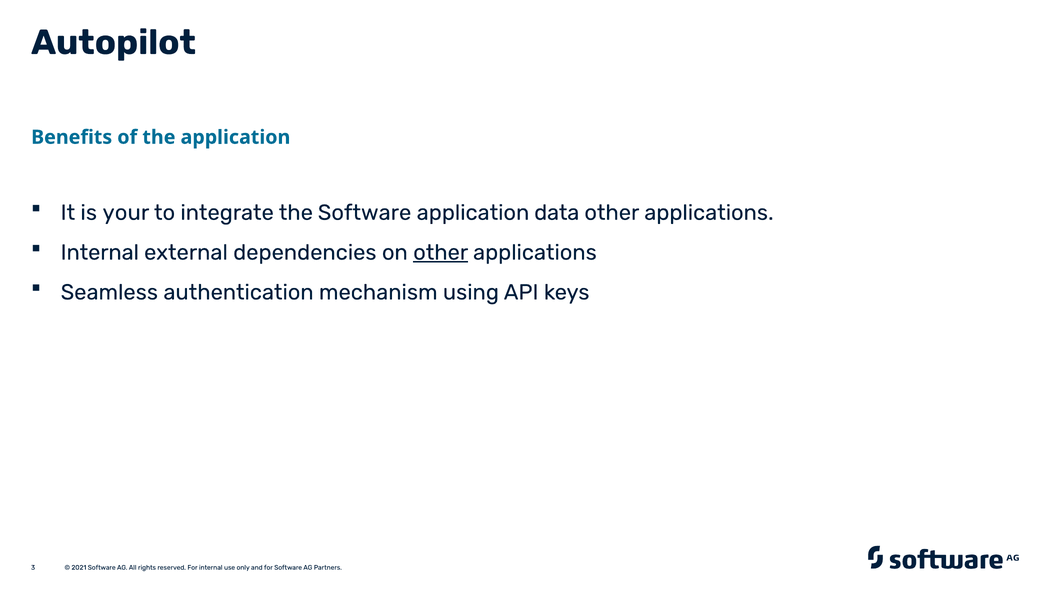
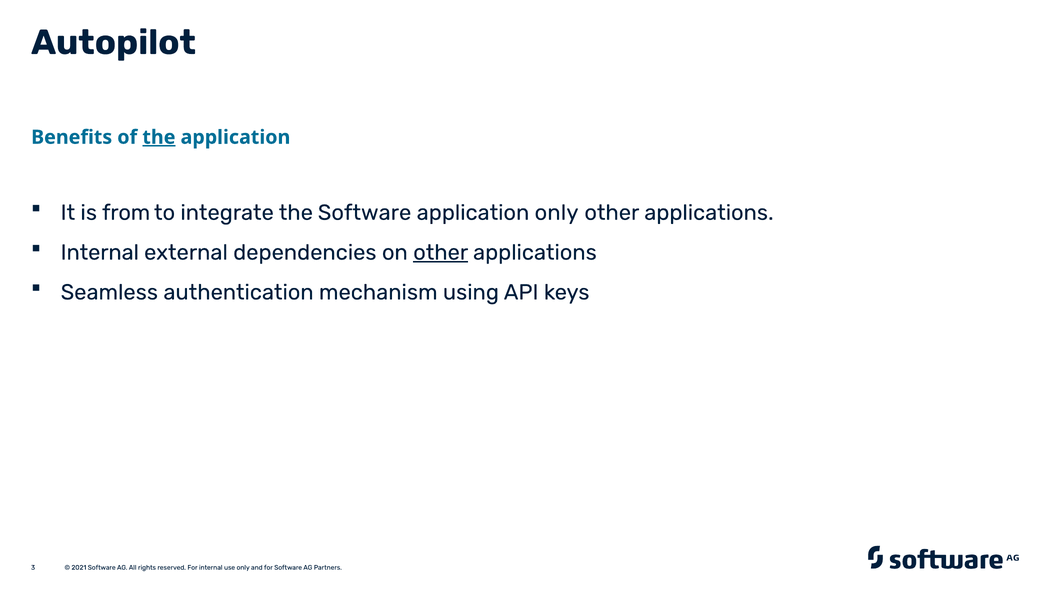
the underline: none -> present (159, 137)
your: your -> from (126, 213)
application data: data -> only (557, 213)
